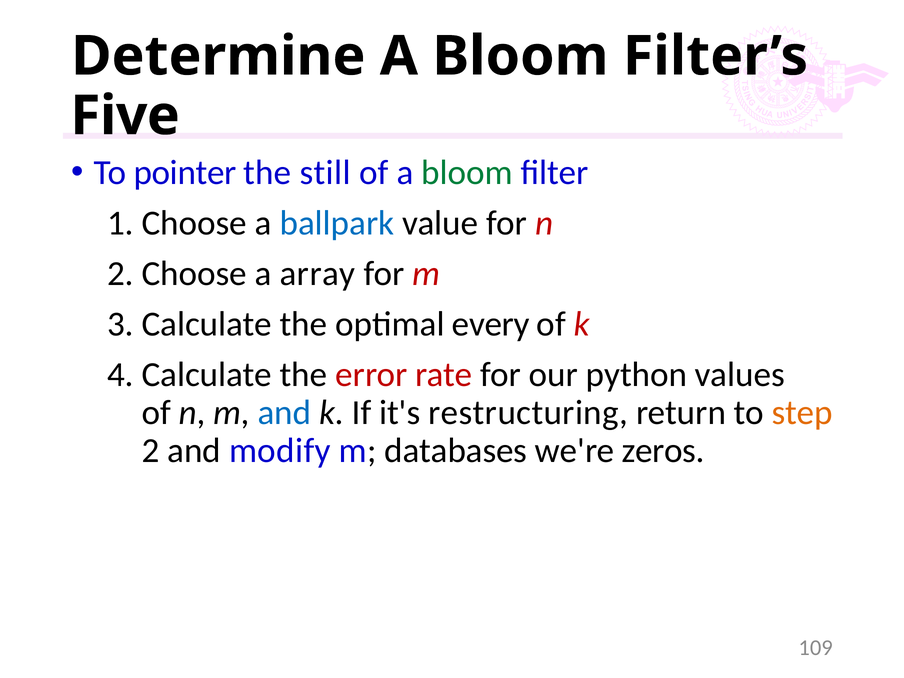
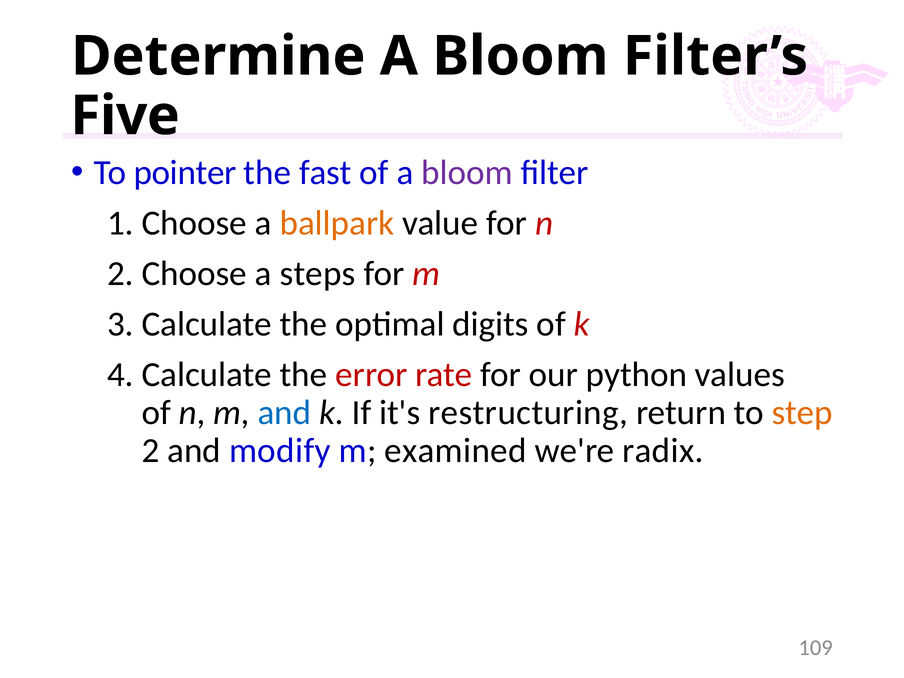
still: still -> fast (325, 173)
bloom colour: green -> purple (467, 173)
ballpark colour: blue -> orange (337, 223)
array: array -> steps (318, 274)
every: every -> digits (491, 324)
databases: databases -> examined (456, 451)
zeros: zeros -> radix (663, 451)
